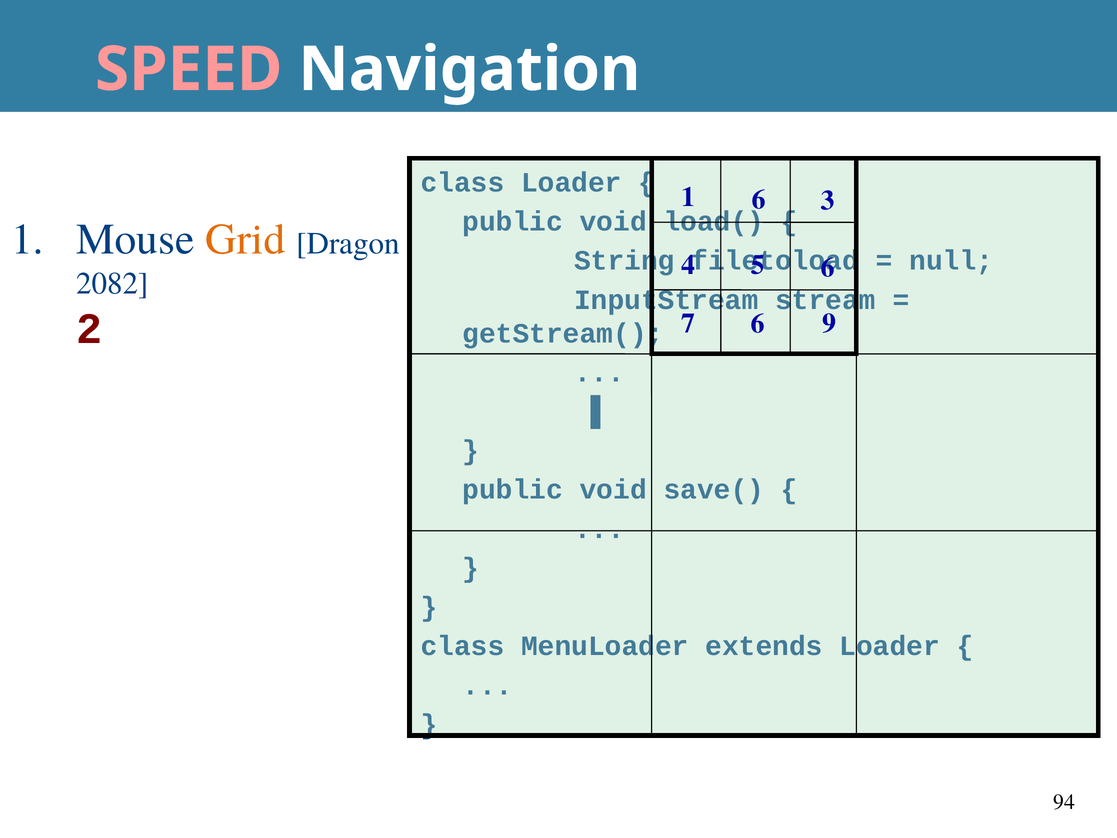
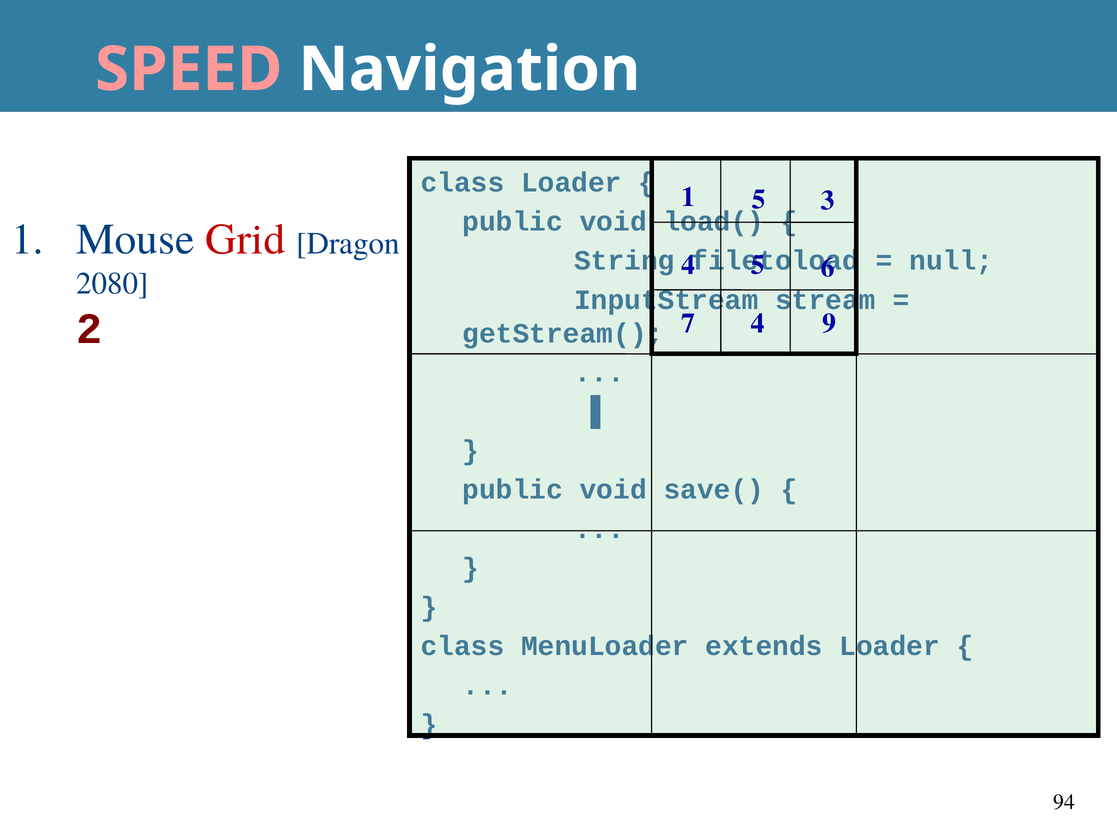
1 6: 6 -> 5 (759, 200)
Grid colour: orange -> red (245, 239)
2082: 2082 -> 2080 (113, 283)
7 6: 6 -> 4 (758, 324)
